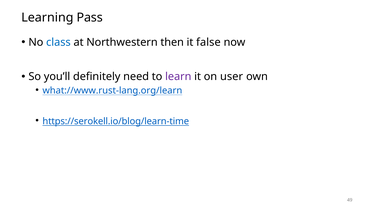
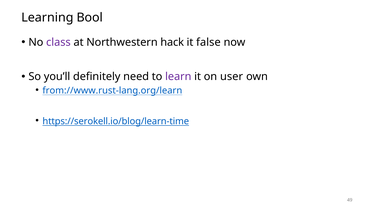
Pass: Pass -> Bool (90, 17)
class colour: blue -> purple (58, 42)
then: then -> hack (172, 42)
what://www.rust-lang.org/learn: what://www.rust-lang.org/learn -> from://www.rust-lang.org/learn (112, 91)
